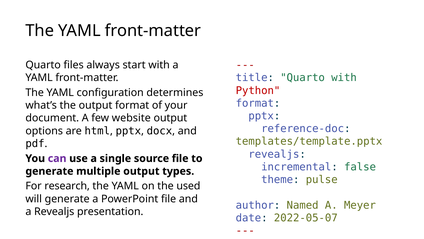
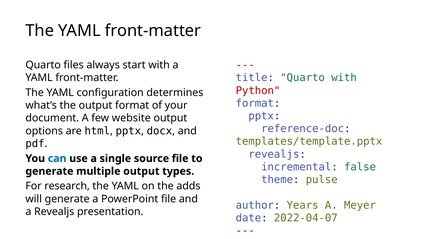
can colour: purple -> blue (57, 158)
used: used -> adds (188, 186)
Named: Named -> Years (303, 205)
2022-05-07: 2022-05-07 -> 2022-04-07 (306, 218)
